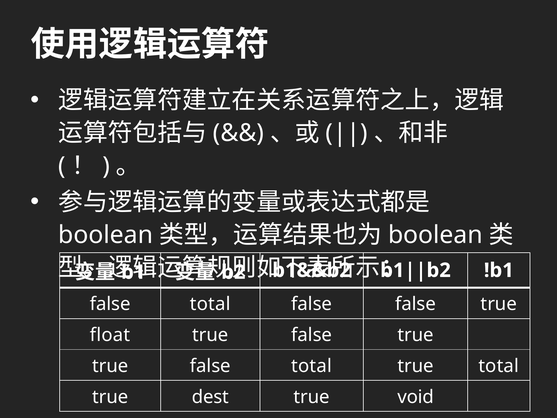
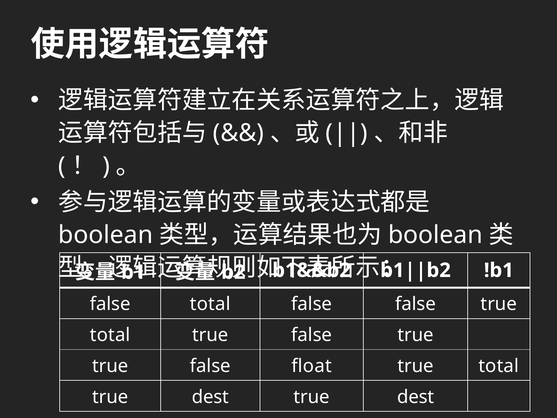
float: float -> total (110, 335)
true false total: total -> float (312, 366)
void: void -> dest (416, 397)
